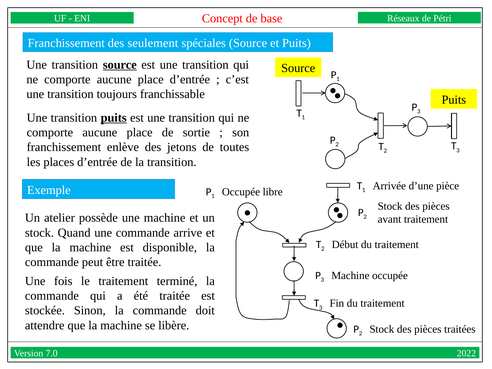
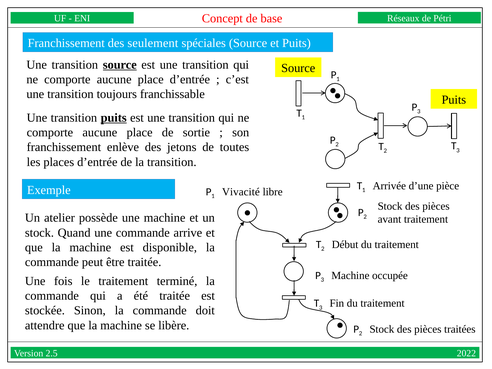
Occupée: Occupée -> Vivacité (241, 192)
7.0: 7.0 -> 2.5 (52, 353)
